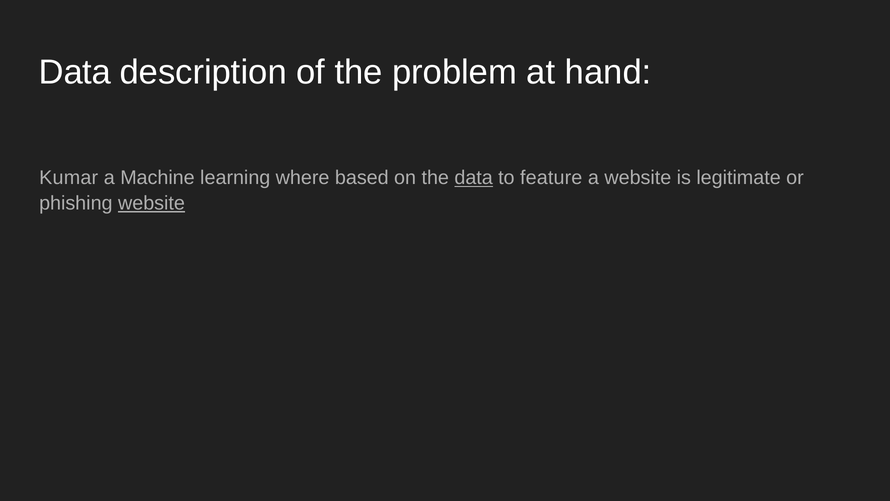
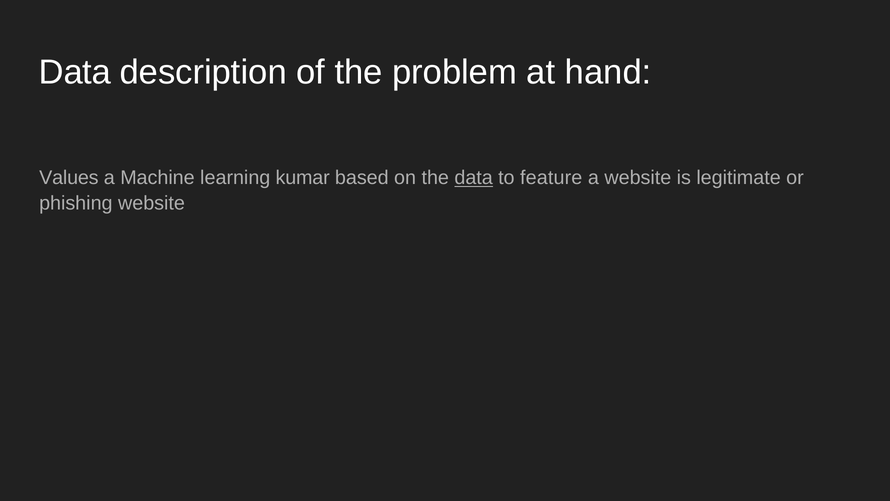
Kumar: Kumar -> Values (69, 178)
where: where -> kumar (303, 178)
website underline: present -> none (151, 203)
